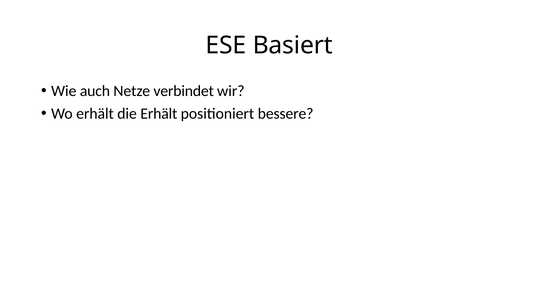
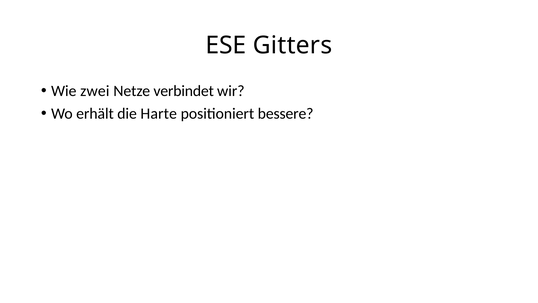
Basiert: Basiert -> Gitters (292, 45)
auch: auch -> zwei (95, 91)
die Erhält: Erhält -> Harte (159, 114)
